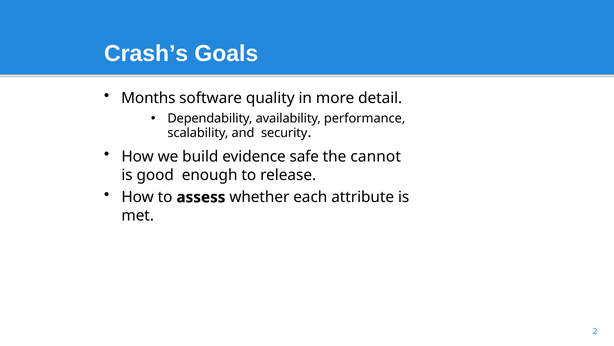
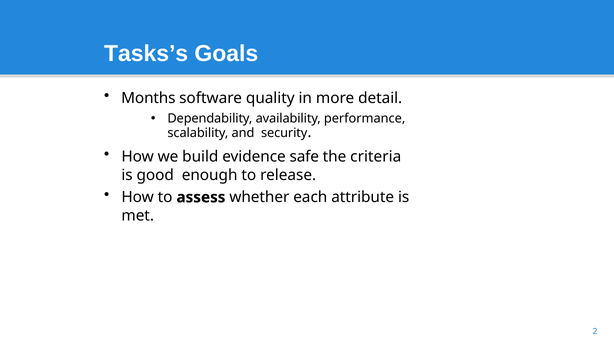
Crash’s: Crash’s -> Tasks’s (146, 54)
cannot: cannot -> criteria (376, 157)
